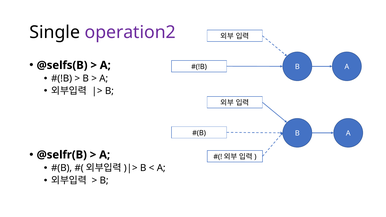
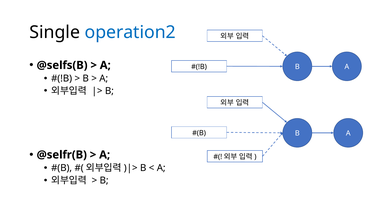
operation2 colour: purple -> blue (130, 32)
